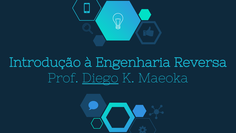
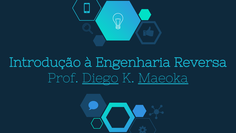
Maeoka underline: none -> present (163, 78)
